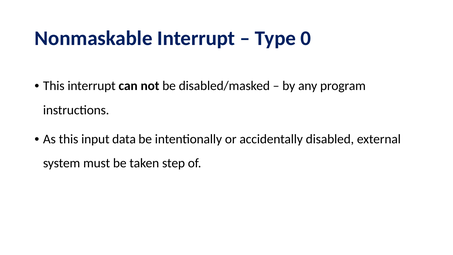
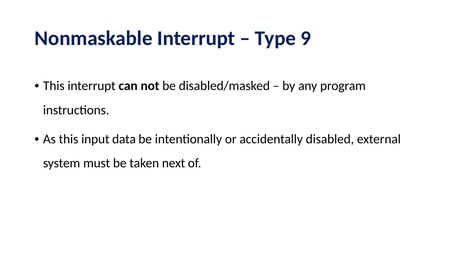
0: 0 -> 9 (306, 38)
step: step -> next (174, 163)
